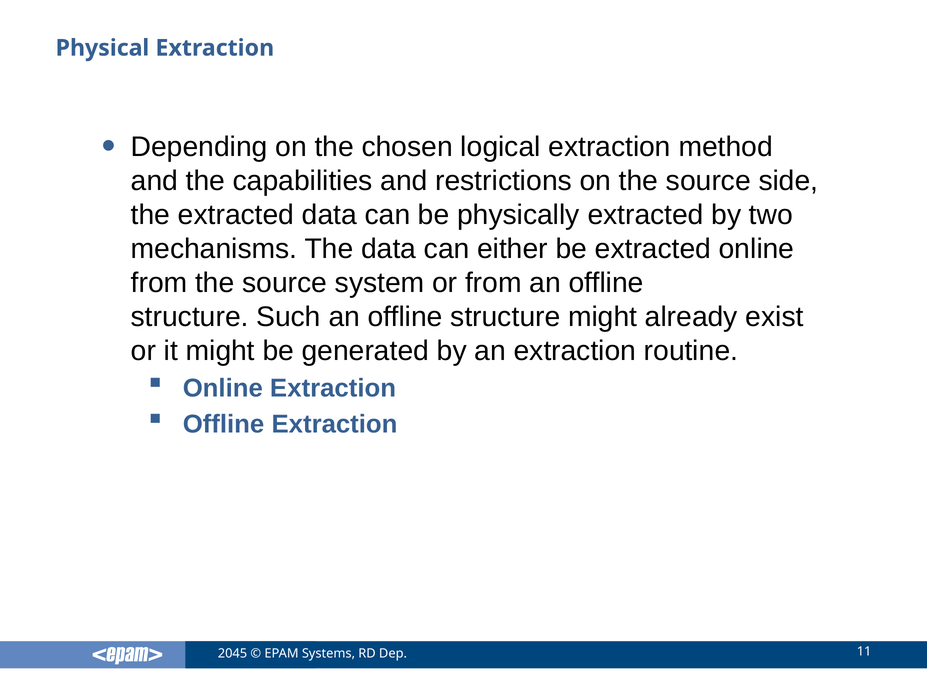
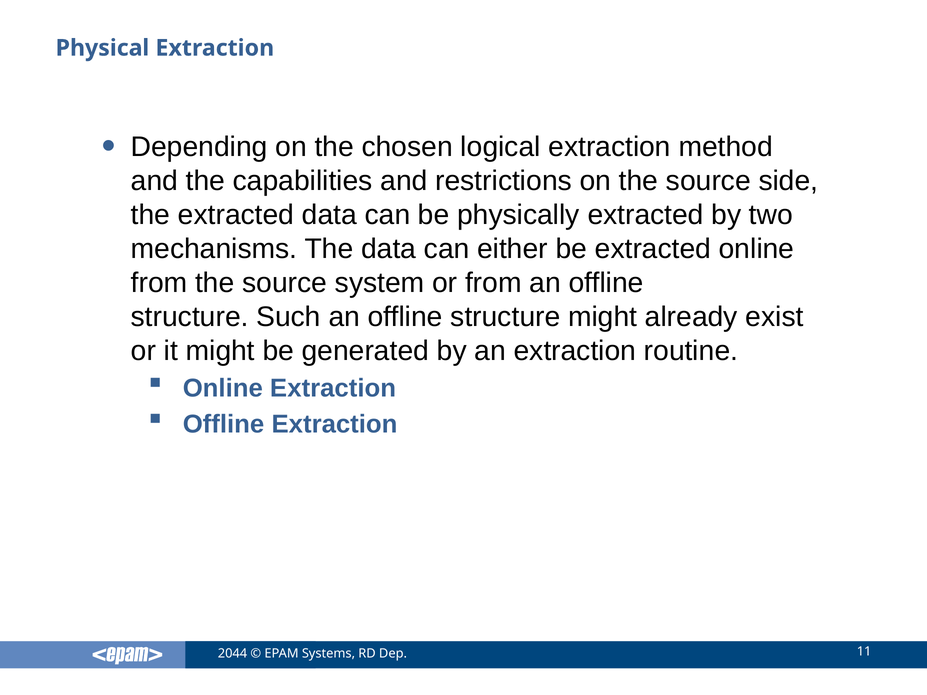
2045: 2045 -> 2044 (233, 654)
